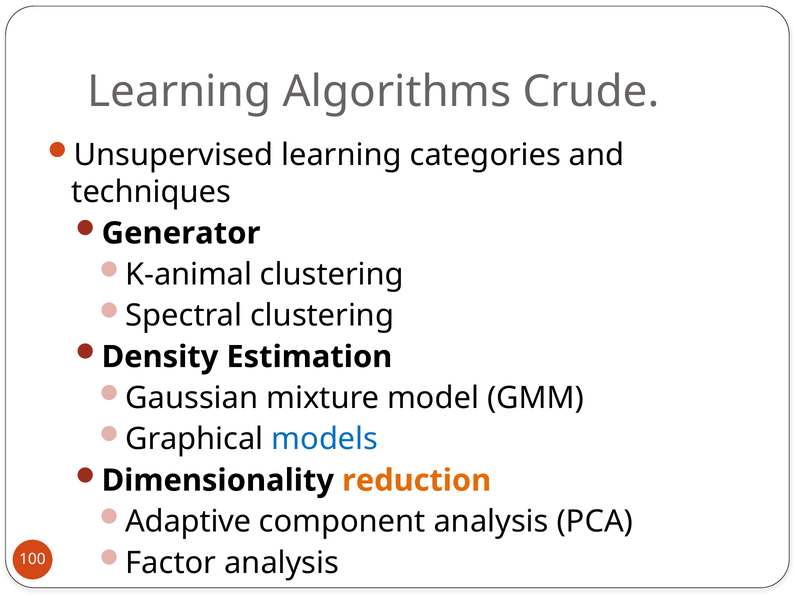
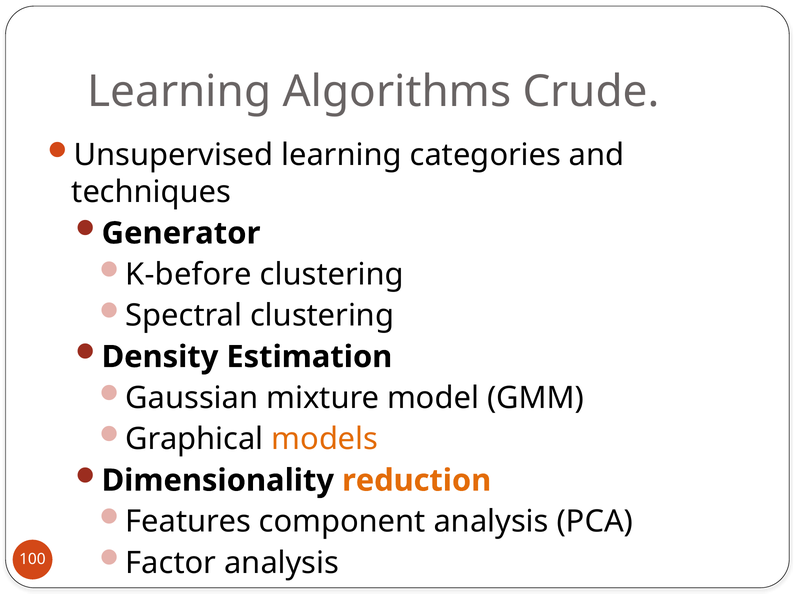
K-animal: K-animal -> K-before (189, 275)
models colour: blue -> orange (325, 439)
Adaptive: Adaptive -> Features (188, 522)
